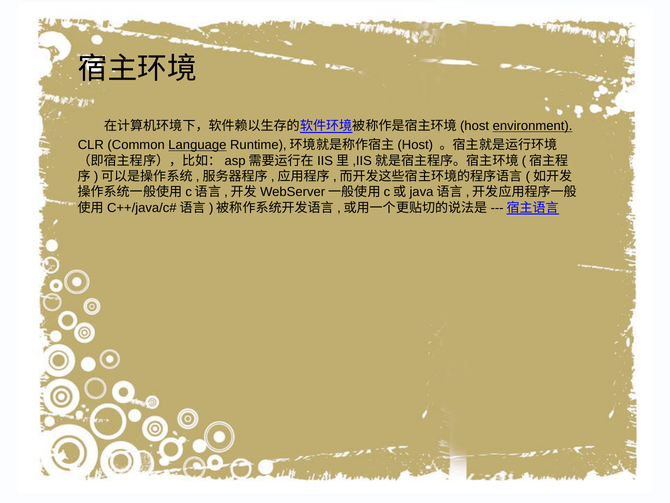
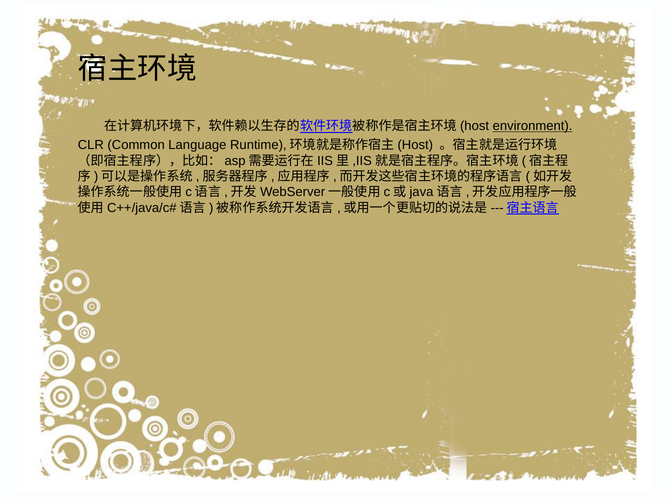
Language underline: present -> none (197, 145)
